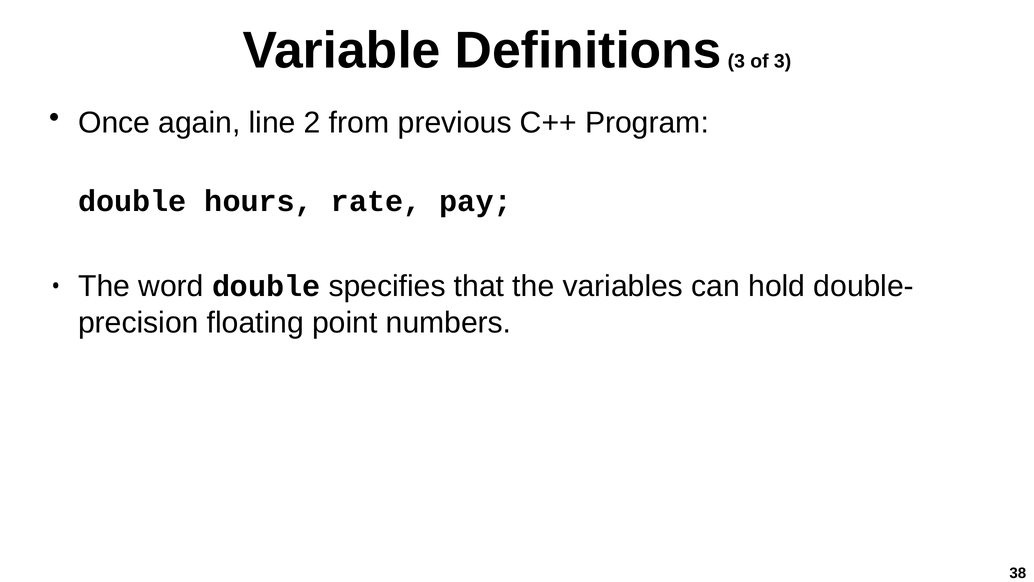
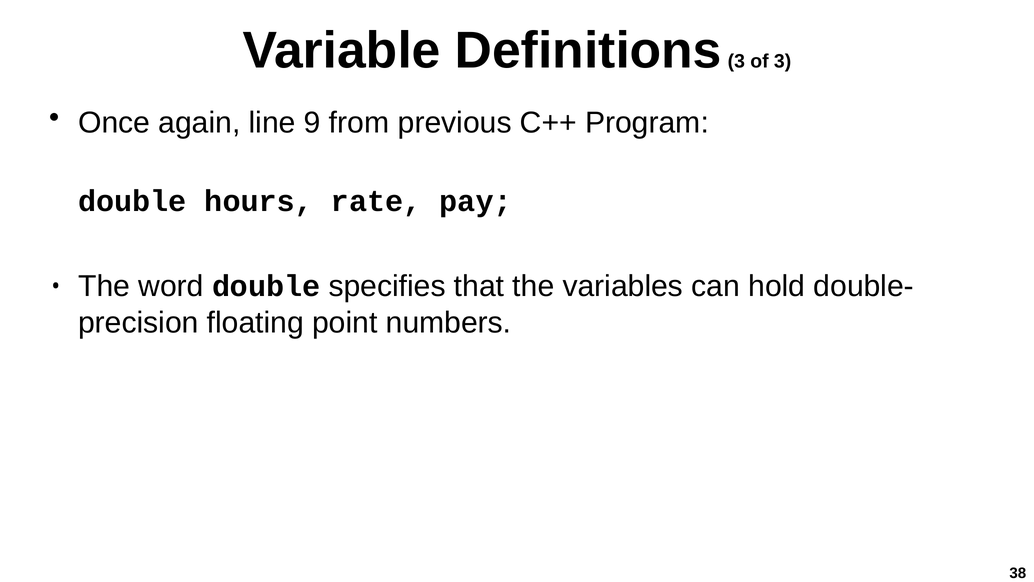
2: 2 -> 9 (312, 123)
